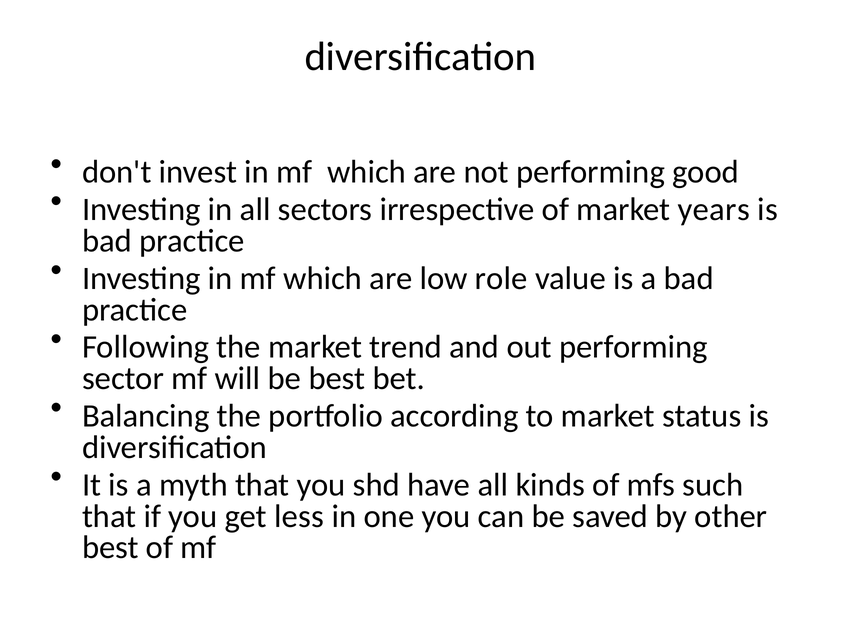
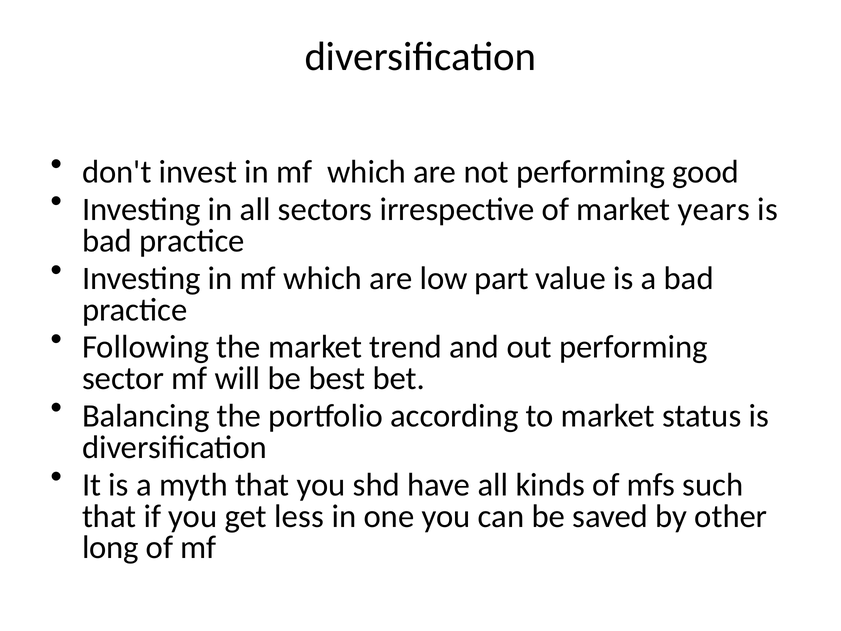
role: role -> part (501, 278)
best: best -> long (110, 547)
